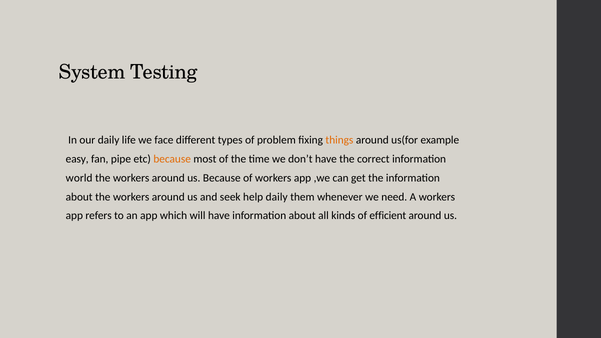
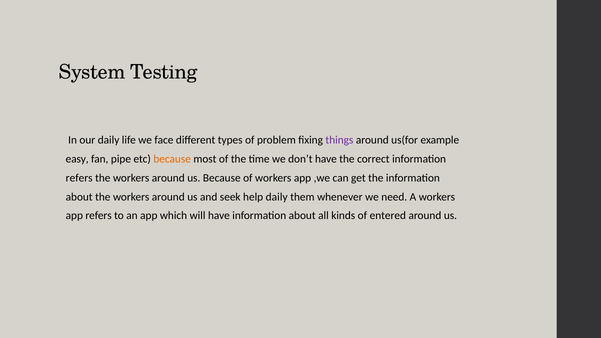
things colour: orange -> purple (339, 140)
world: world -> refers (79, 178)
efficient: efficient -> entered (388, 216)
